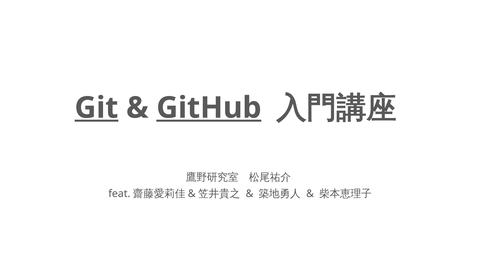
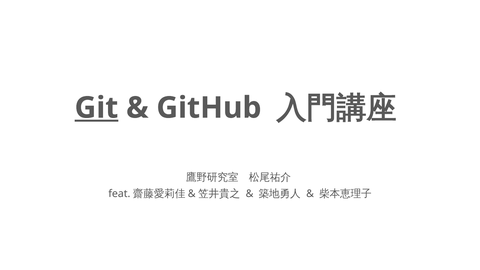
GitHub underline: present -> none (209, 108)
